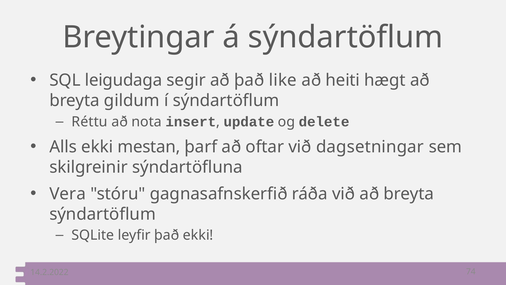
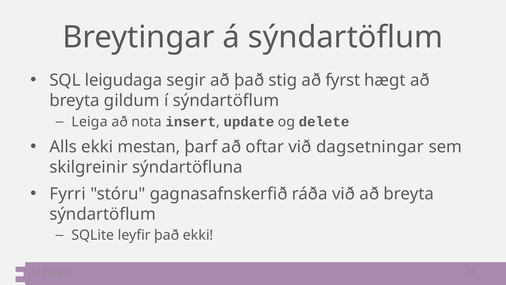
like: like -> stig (283, 80)
heiti: heiti -> fyrst (343, 80)
Réttu: Réttu -> Leiga (90, 122)
Vera: Vera -> Fyrri (68, 194)
